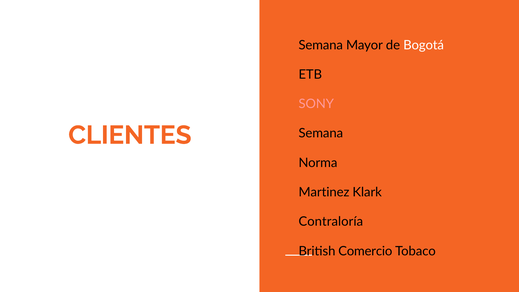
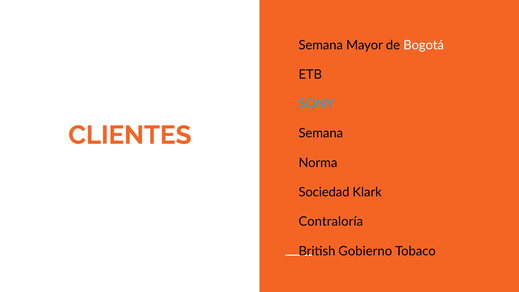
SONY colour: pink -> light blue (316, 104)
Martinez: Martinez -> Sociedad (324, 192)
Comercio: Comercio -> Gobierno (365, 251)
